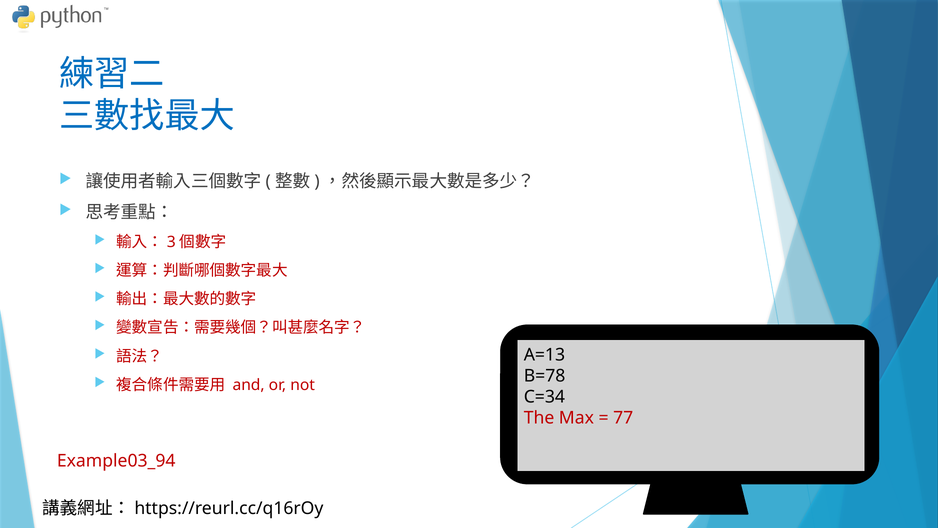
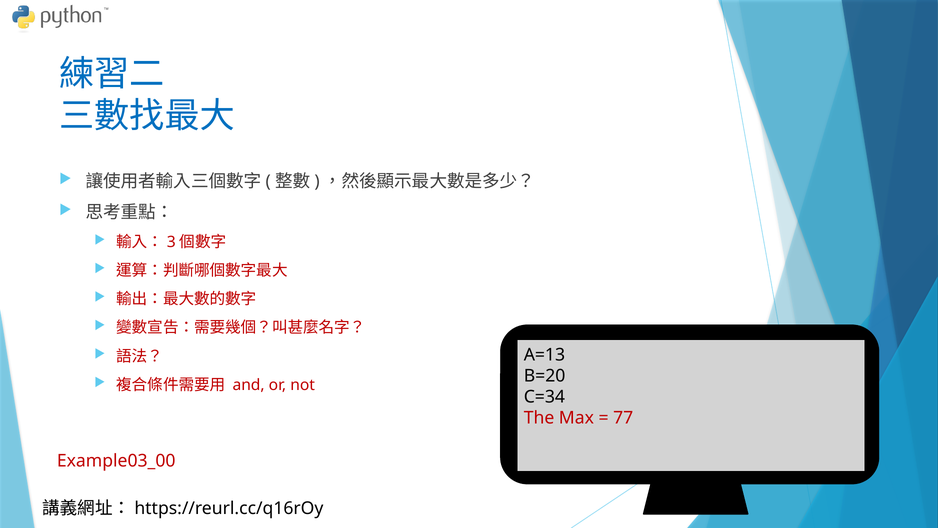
B=78: B=78 -> B=20 (545, 376)
Example03_94: Example03_94 -> Example03_00 (116, 461)
